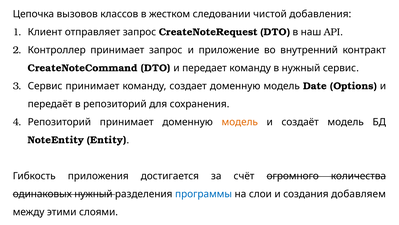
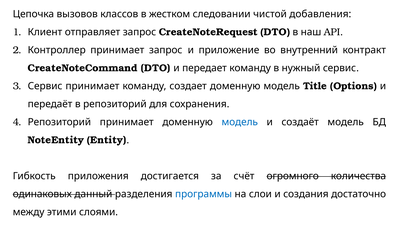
Date: Date -> Title (315, 86)
модель colour: orange -> blue (240, 122)
одинаковых нужный: нужный -> данный (93, 194)
добавляем: добавляем -> достаточно (359, 194)
